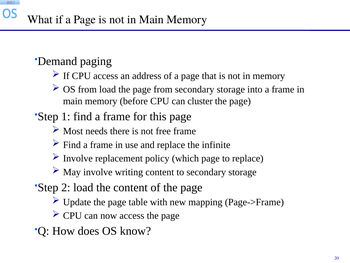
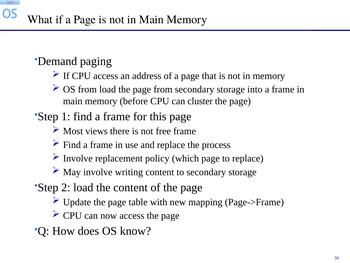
needs: needs -> views (97, 131)
infinite: infinite -> process (216, 145)
